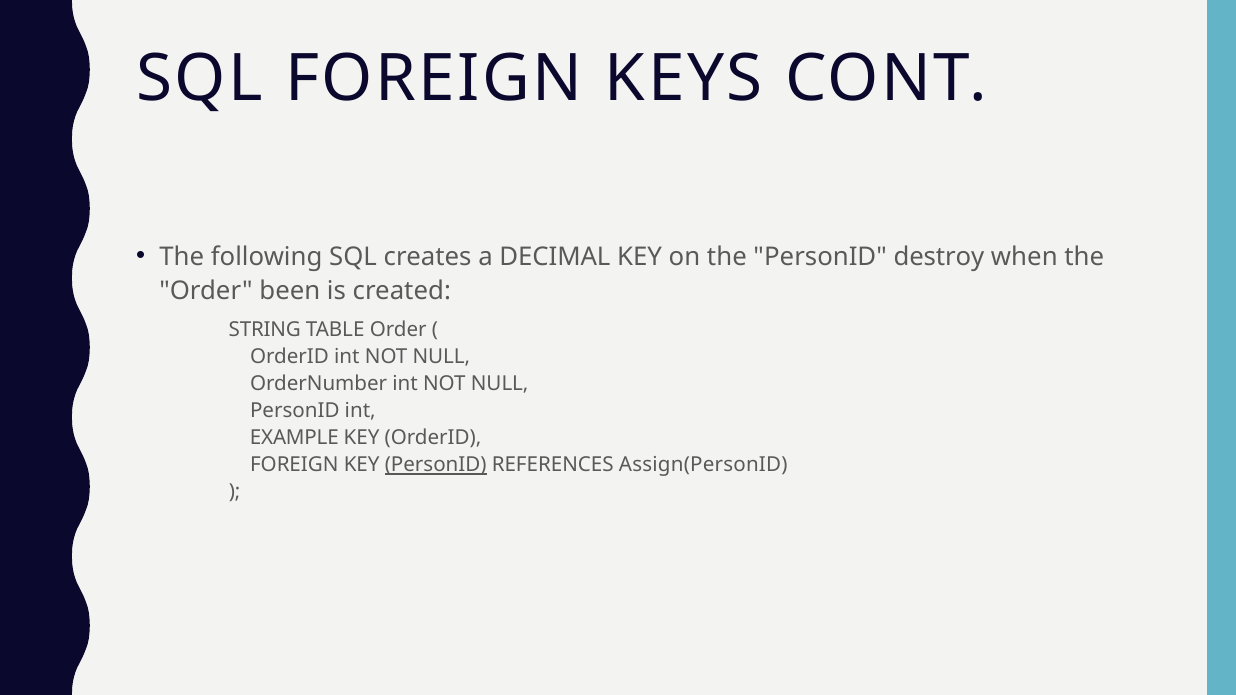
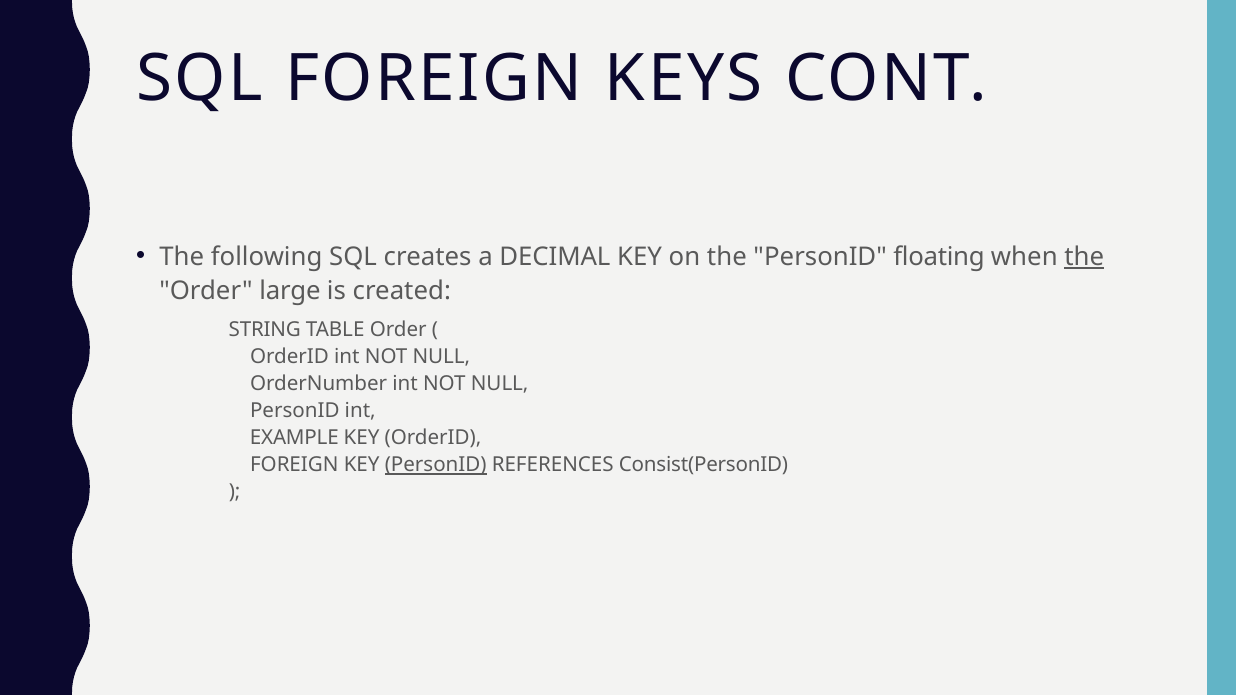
destroy: destroy -> floating (939, 257)
the underline: none -> present (1084, 257)
been: been -> large (290, 291)
Assign(PersonID: Assign(PersonID -> Consist(PersonID (703, 465)
